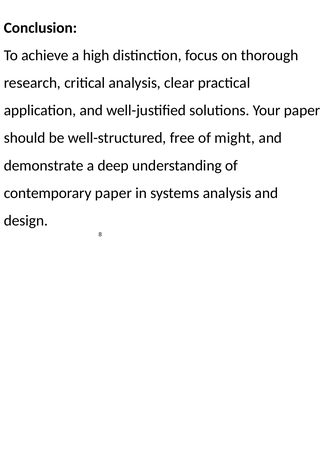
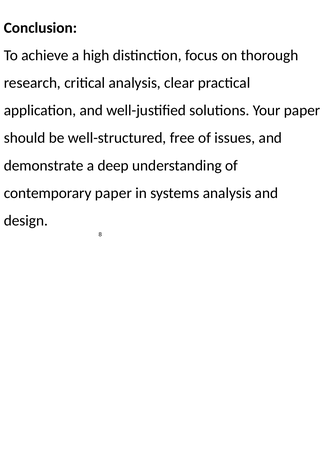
might: might -> issues (235, 138)
